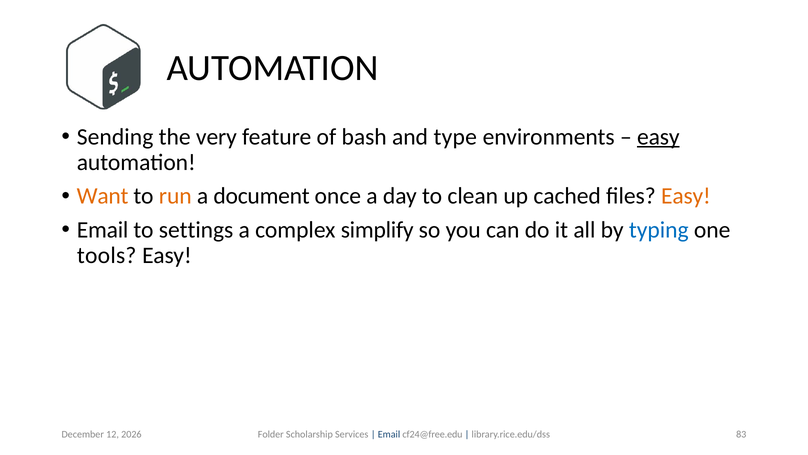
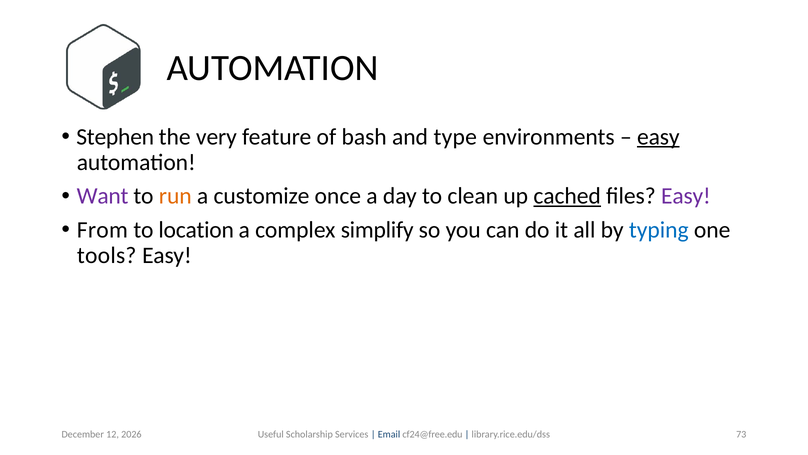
Sending: Sending -> Stephen (115, 137)
Want colour: orange -> purple (103, 196)
document: document -> customize (262, 196)
cached underline: none -> present (567, 196)
Easy colour: orange -> purple (686, 196)
Email: Email -> From (102, 230)
settings: settings -> location (196, 230)
83: 83 -> 73 (741, 434)
Folder: Folder -> Useful (271, 434)
